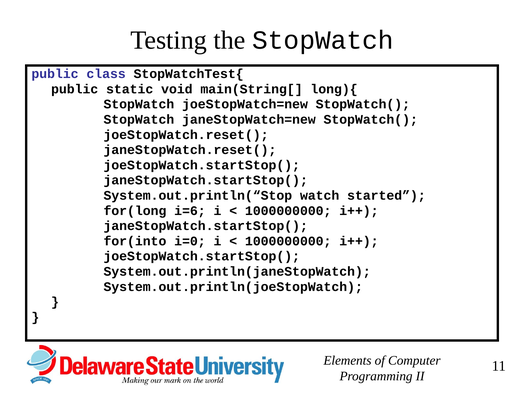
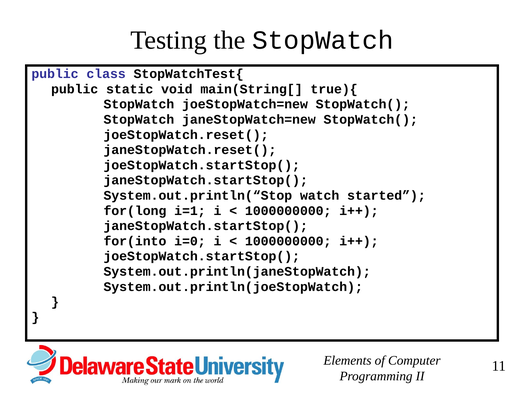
long){: long){ -> true){ (334, 89)
i=6: i=6 -> i=1 (190, 211)
